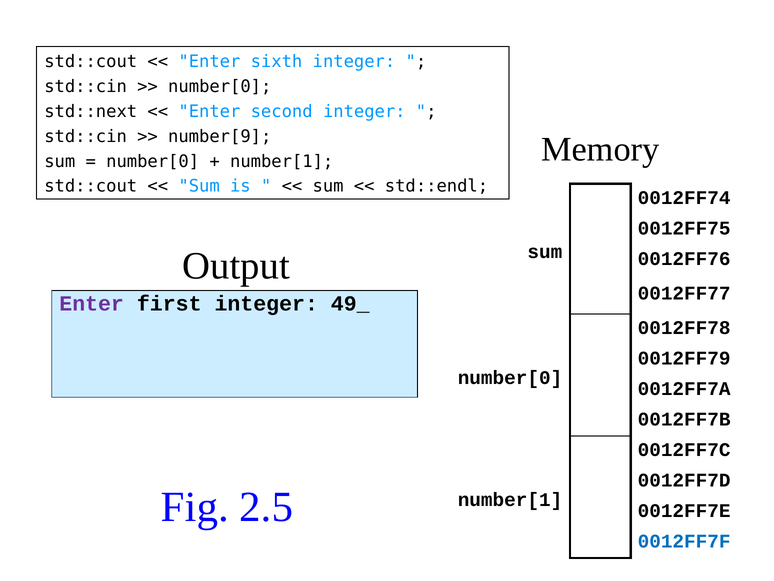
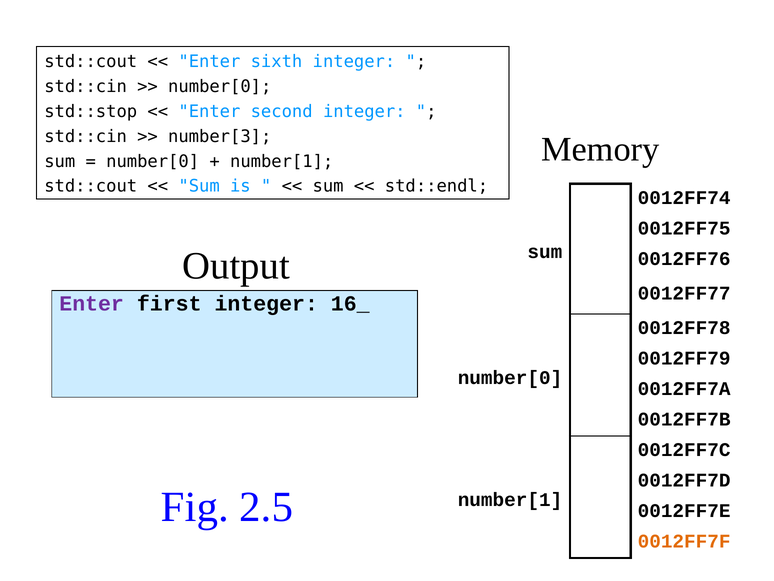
std::next: std::next -> std::stop (91, 111)
number[9: number[9 -> number[3 (220, 136)
49_: 49_ -> 16_ (350, 303)
0012FF7F colour: blue -> orange (684, 541)
